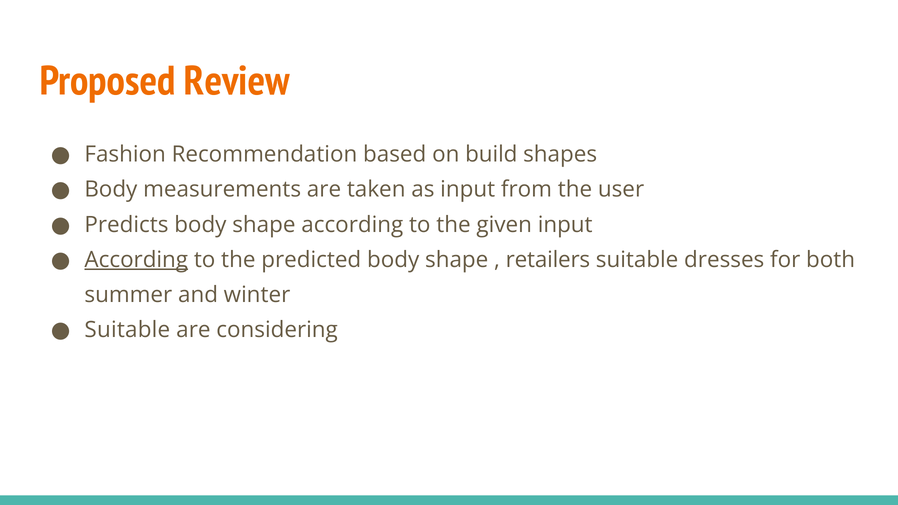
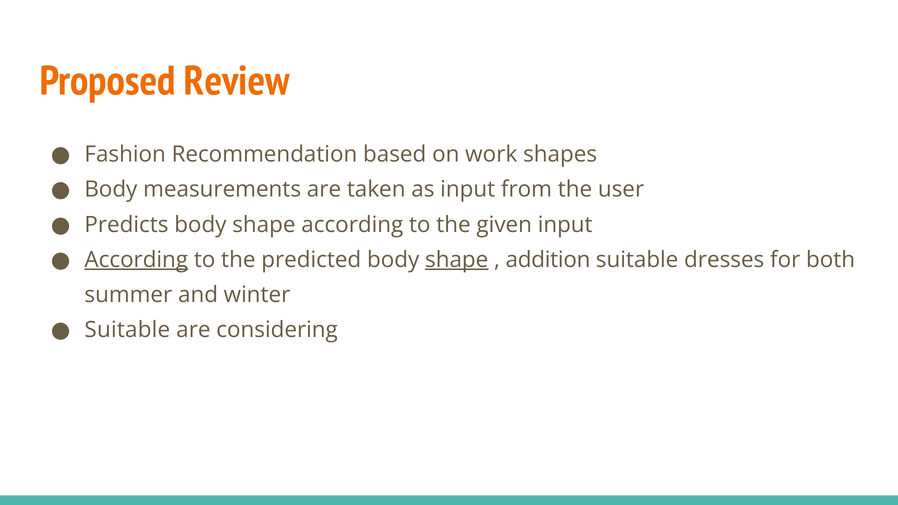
build: build -> work (491, 154)
shape underline: none -> present (457, 260)
retailers: retailers -> addition (548, 260)
